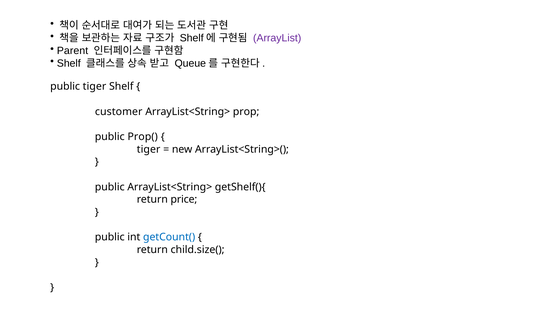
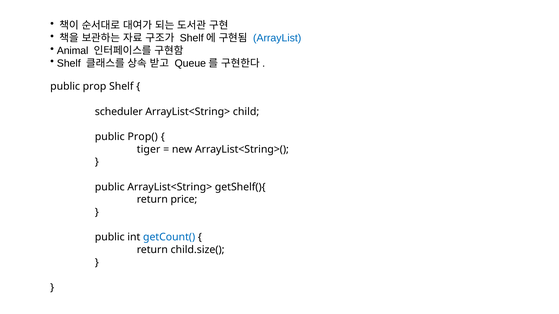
ArrayList colour: purple -> blue (277, 38)
Parent: Parent -> Animal (73, 51)
public tiger: tiger -> prop (95, 87)
customer: customer -> scheduler (119, 112)
prop: prop -> child (246, 112)
